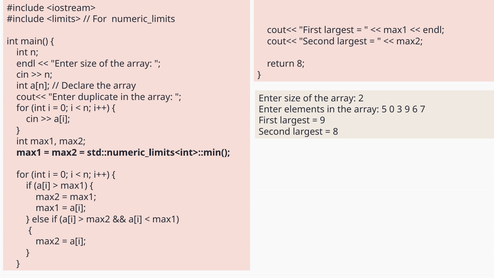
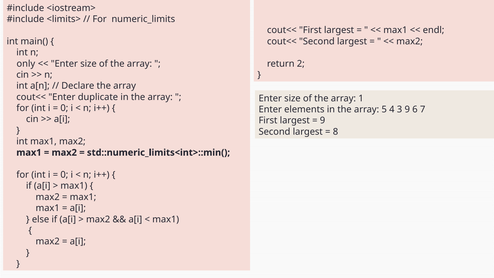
endl: endl -> only (26, 64)
return 8: 8 -> 2 (301, 64)
2: 2 -> 1 (361, 98)
5 0: 0 -> 4 (392, 109)
